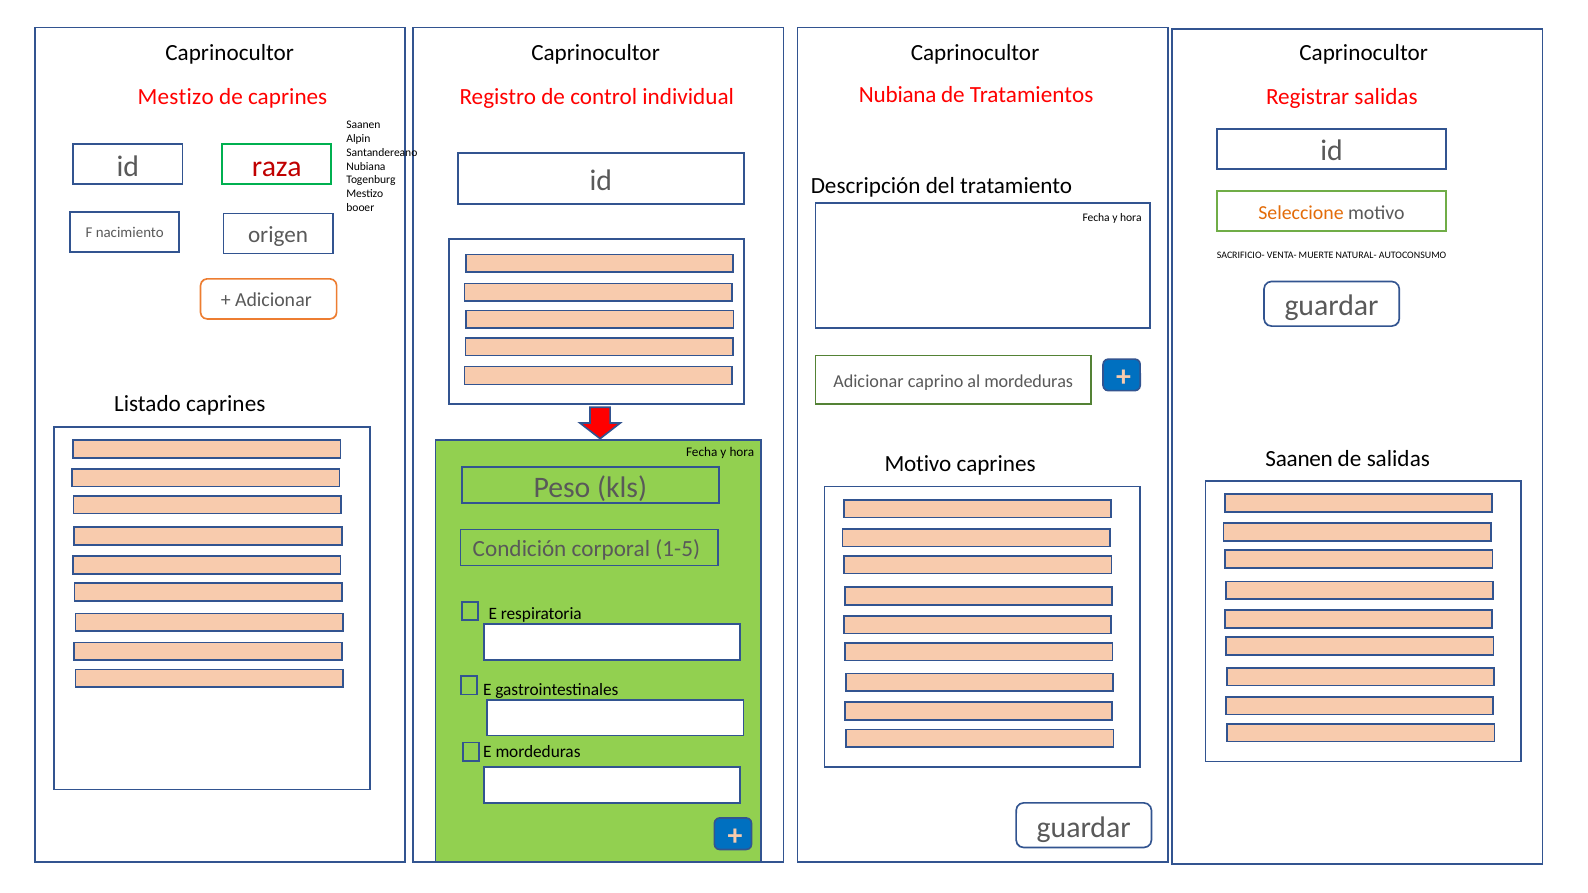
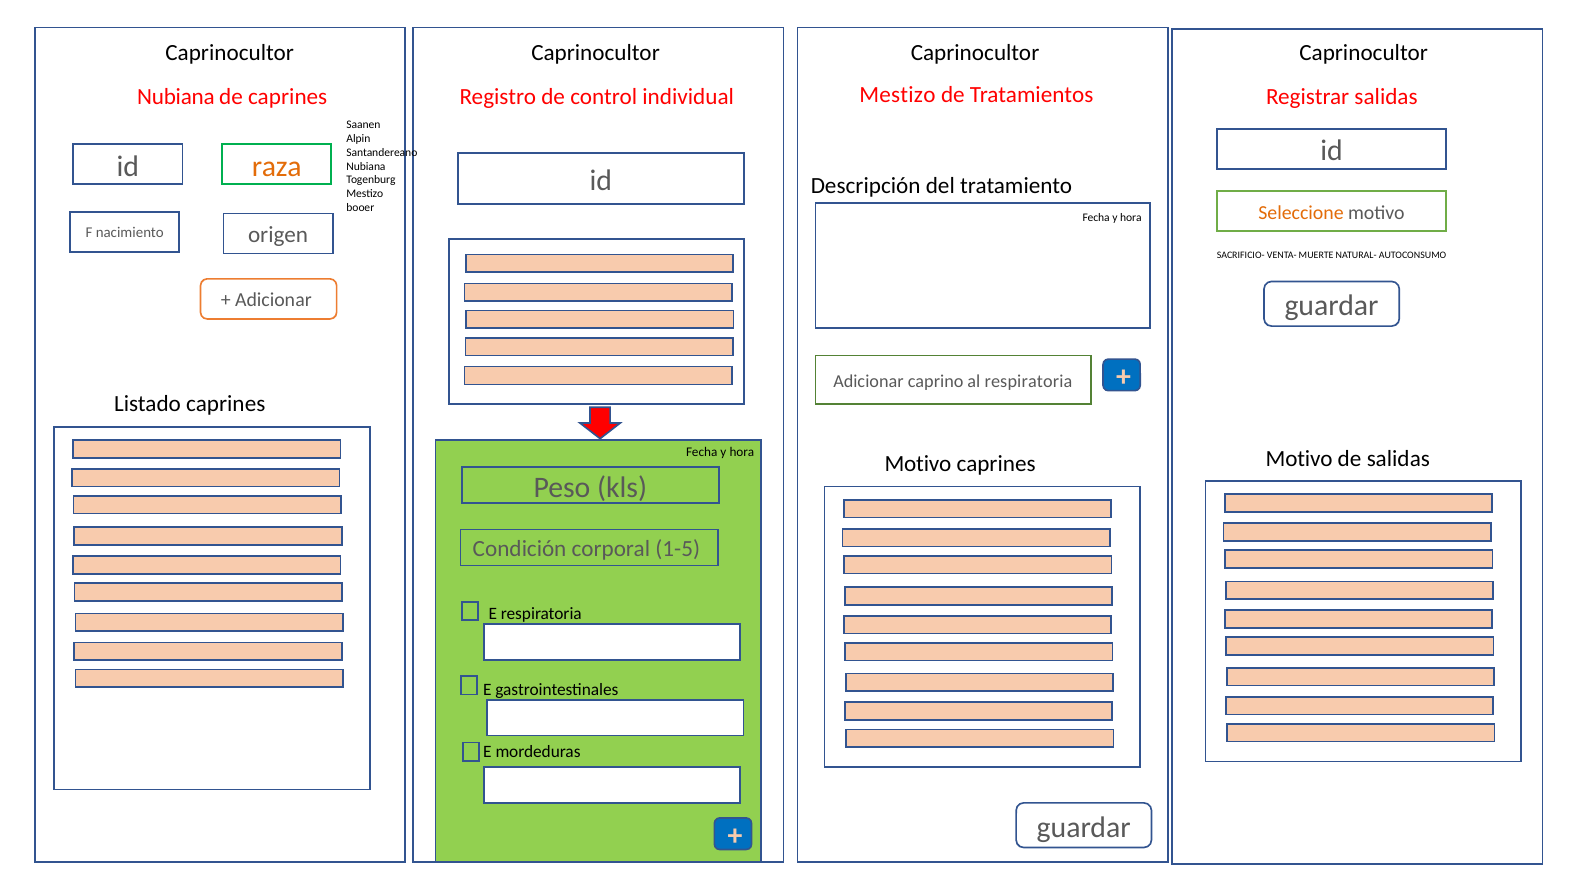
Mestizo: Mestizo -> Nubiana (176, 96)
individual Nubiana: Nubiana -> Mestizo (898, 95)
raza colour: red -> orange (277, 166)
al mordeduras: mordeduras -> respiratoria (1028, 381)
Saanen: Saanen -> Motivo (1299, 459)
